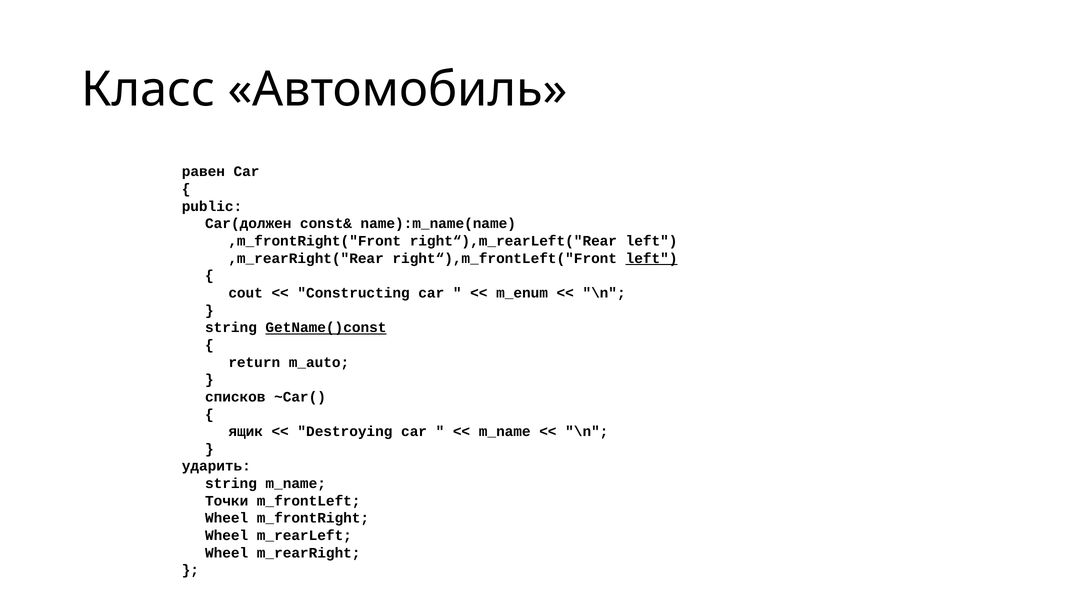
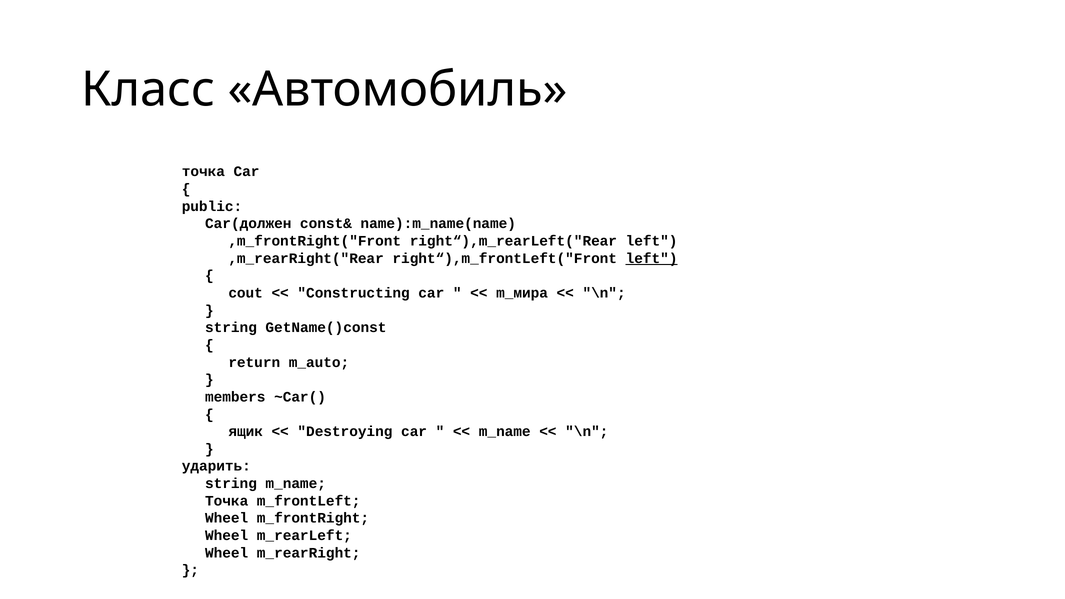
равен: равен -> точка (203, 172)
m_enum: m_enum -> m_мира (522, 293)
GetName()const underline: present -> none (326, 328)
списков: списков -> members (235, 397)
Точки: Точки -> Точка (227, 501)
